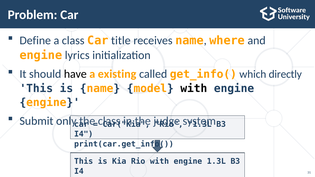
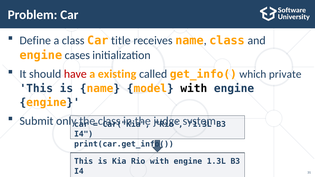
name where: where -> class (227, 40)
lyrics: lyrics -> cases (77, 55)
have colour: black -> red (75, 74)
directly: directly -> private (285, 74)
